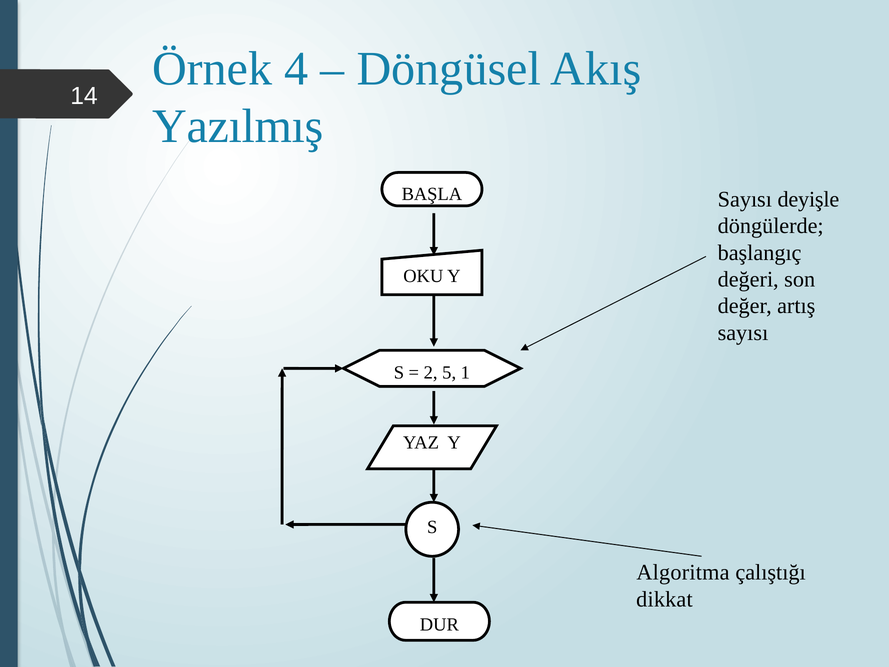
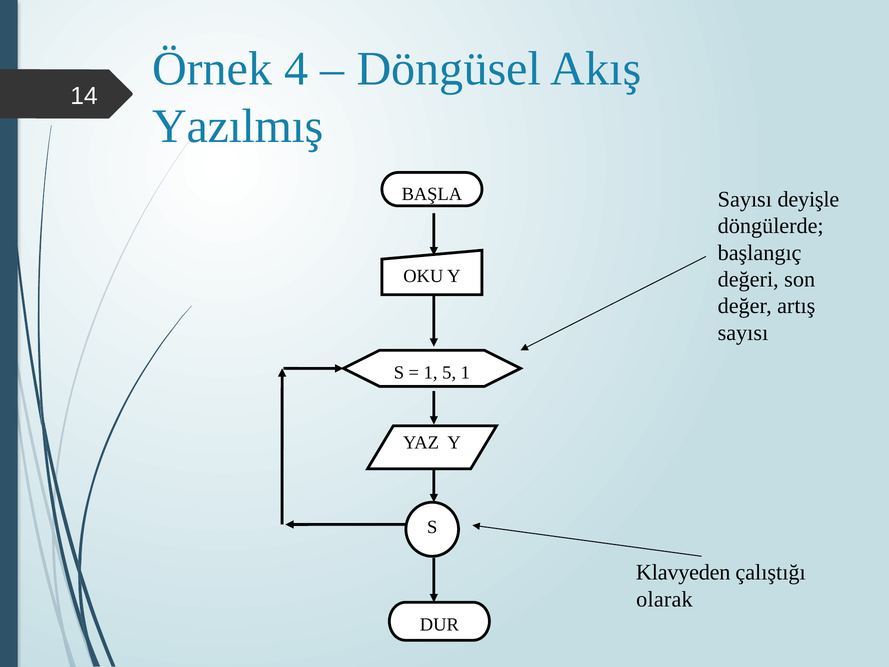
2: 2 -> 1 (431, 372)
Algoritma: Algoritma -> Klavyeden (683, 572)
dikkat: dikkat -> olarak (664, 599)
